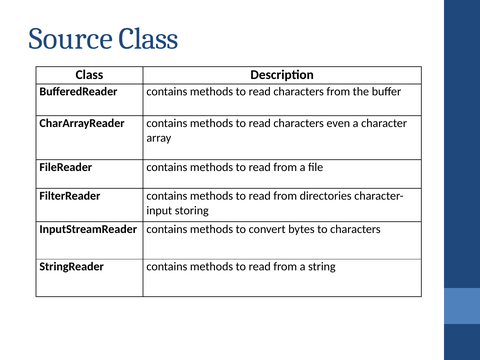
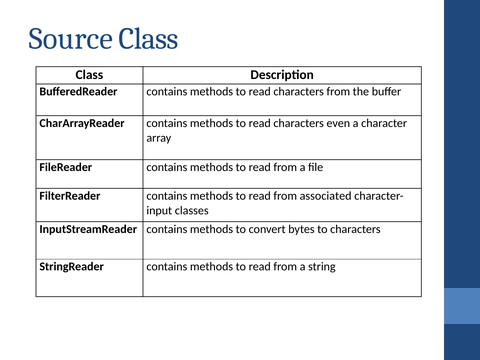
directories: directories -> associated (326, 196)
storing: storing -> classes (192, 210)
